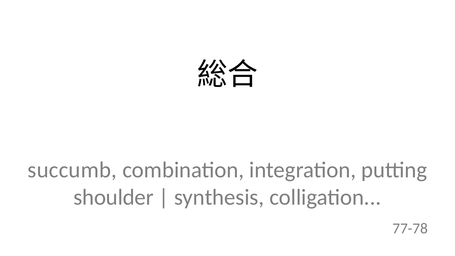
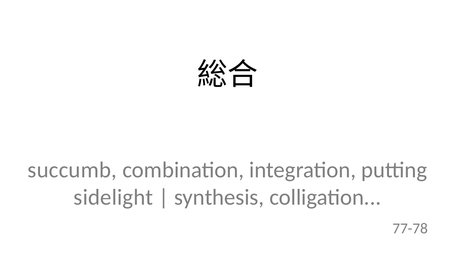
shoulder: shoulder -> sidelight (113, 197)
